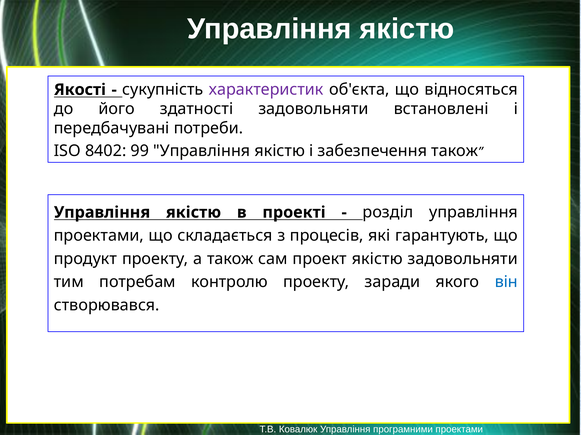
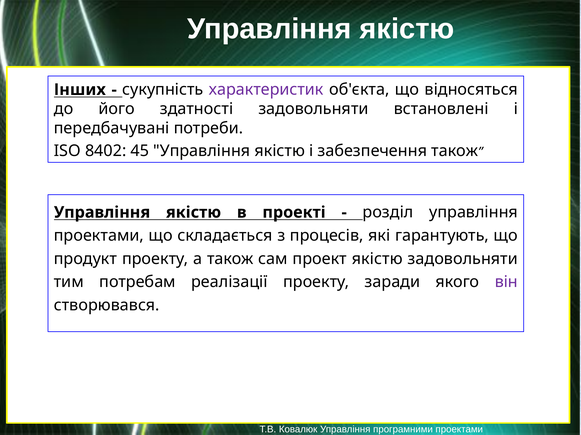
Якості: Якості -> Інших (80, 90)
99: 99 -> 45 (140, 151)
контролю: контролю -> реалізації (229, 282)
він colour: blue -> purple (506, 282)
